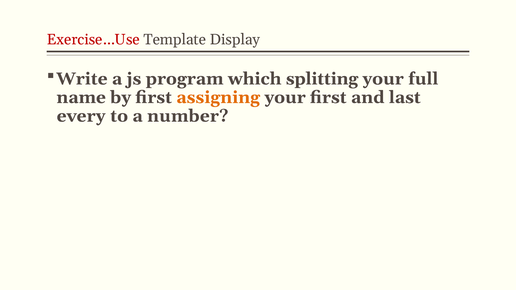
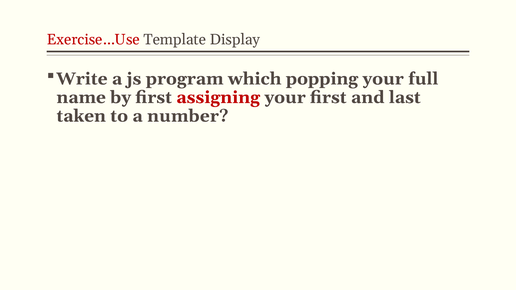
splitting: splitting -> popping (322, 79)
assigning colour: orange -> red (218, 97)
every: every -> taken (81, 116)
